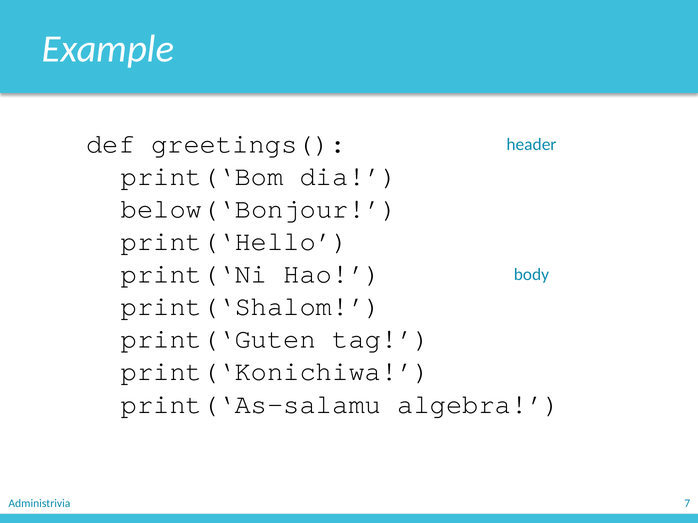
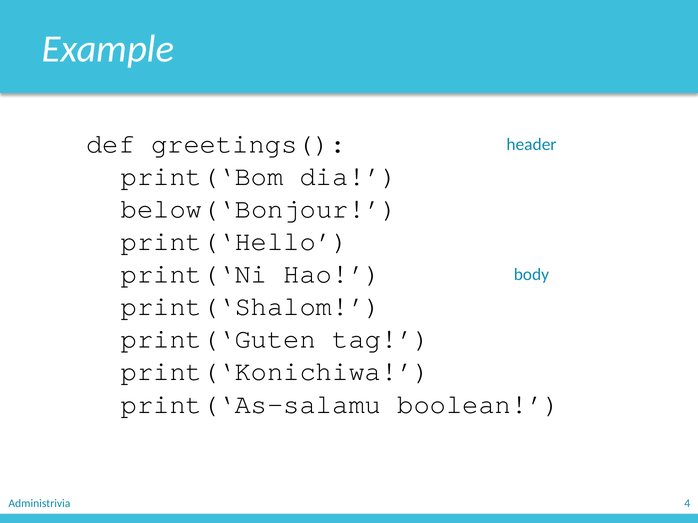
algebra: algebra -> boolean (479, 404)
7: 7 -> 4 (687, 504)
